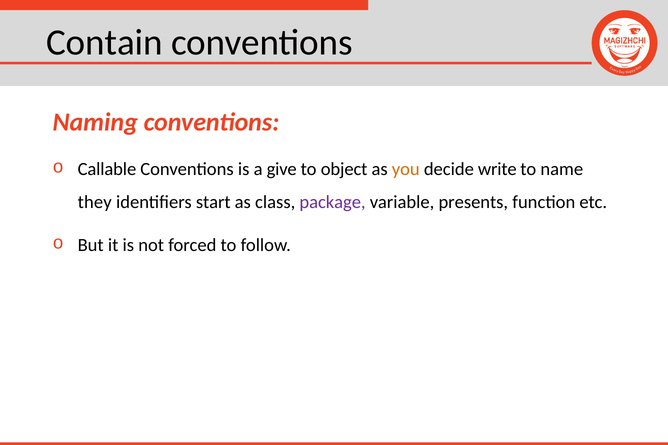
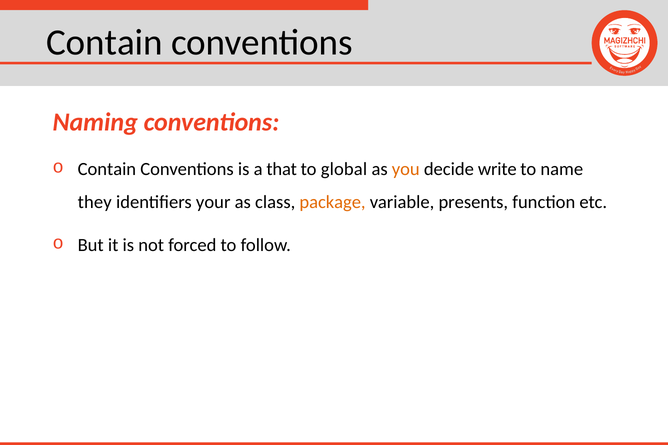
Callable: Callable -> Contain (107, 169)
give: give -> that (282, 169)
object: object -> global (344, 169)
start: start -> your (213, 202)
package colour: purple -> orange (333, 202)
